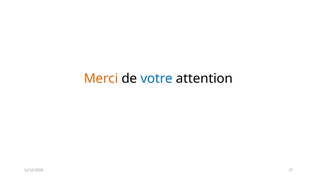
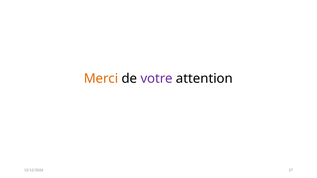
votre colour: blue -> purple (157, 79)
